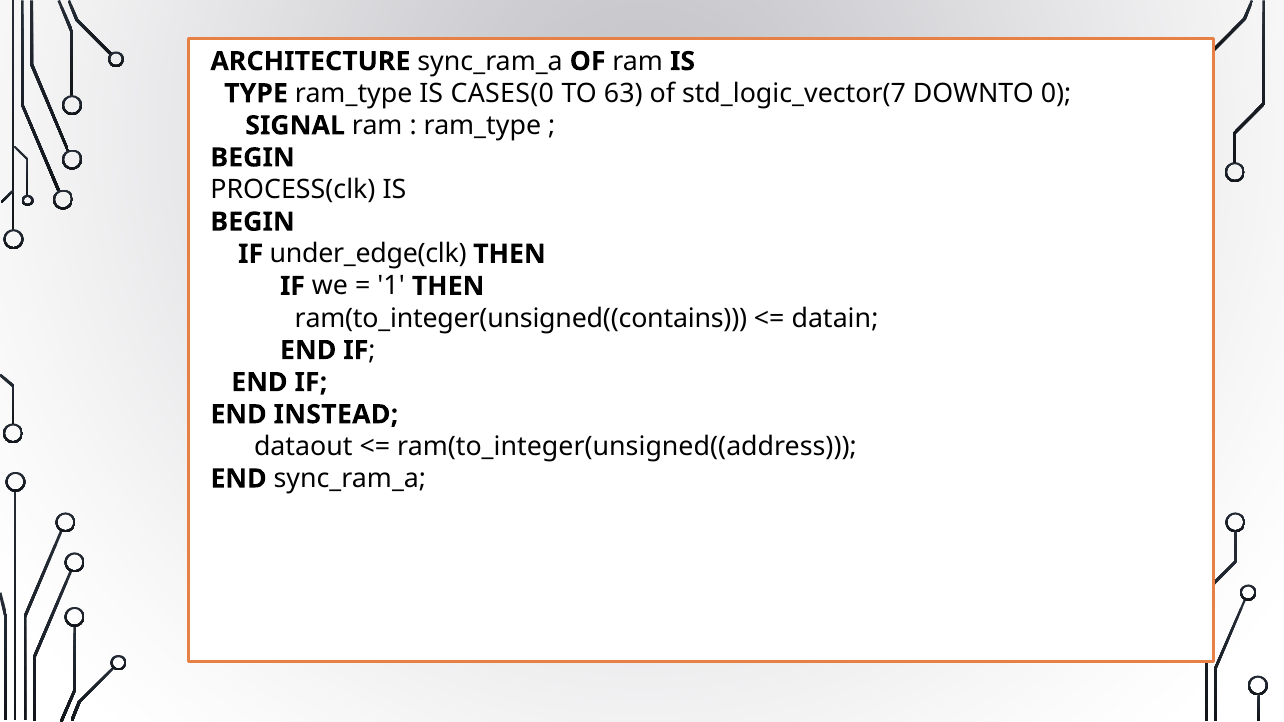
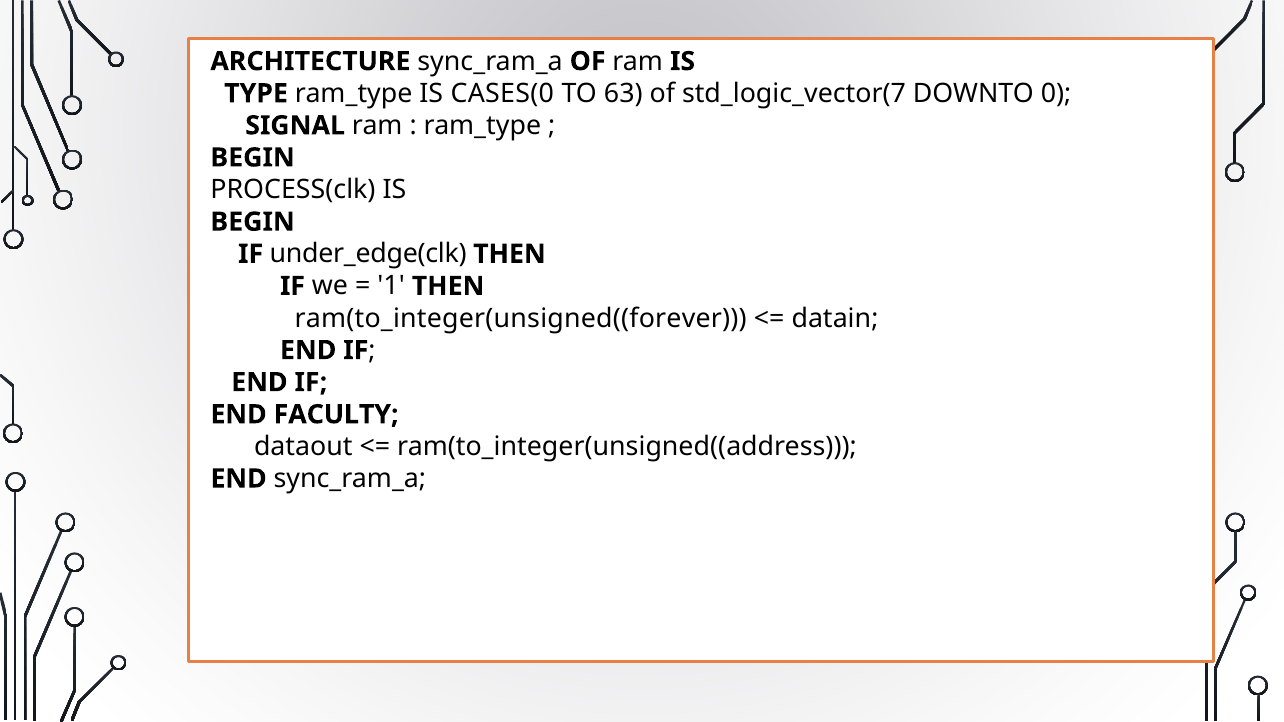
ram(to_integer(unsigned((contains: ram(to_integer(unsigned((contains -> ram(to_integer(unsigned((forever (521, 318)
INSTEAD: INSTEAD -> FACULTY (336, 415)
